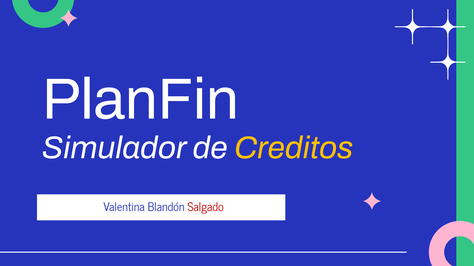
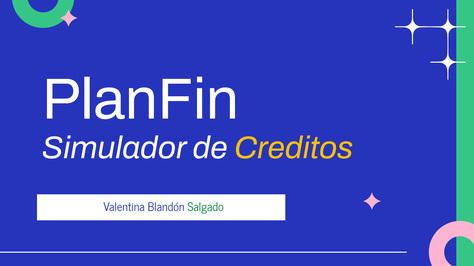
Salgado colour: red -> green (206, 208)
